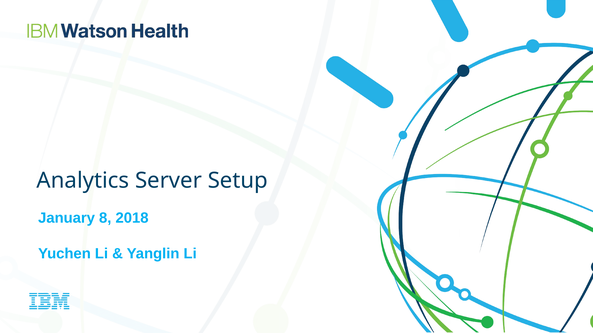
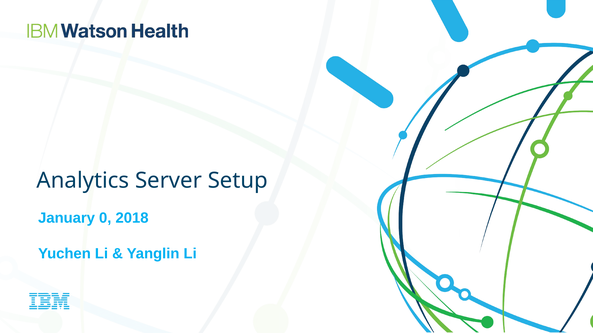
8: 8 -> 0 (105, 218)
